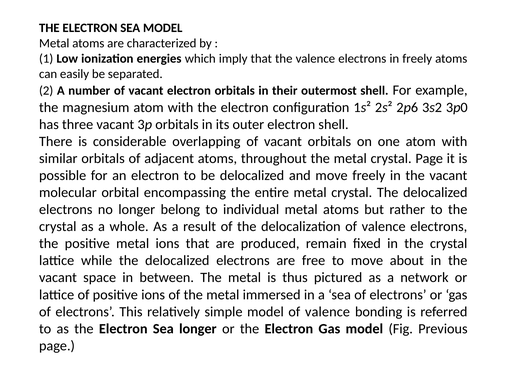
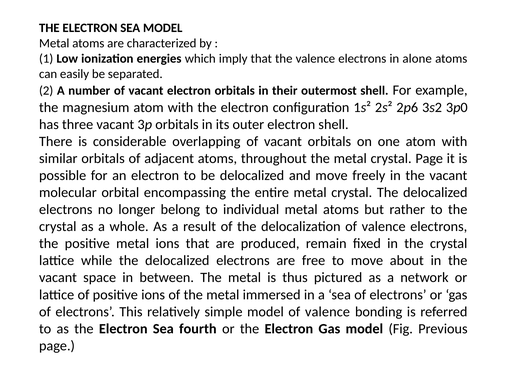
in freely: freely -> alone (417, 59)
Sea longer: longer -> fourth (198, 329)
